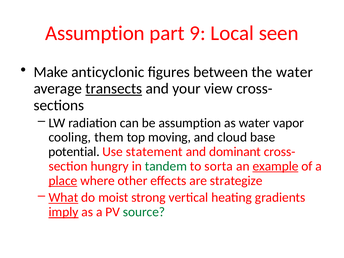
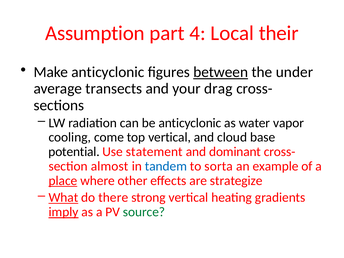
9: 9 -> 4 (198, 33)
seen: seen -> their (279, 33)
between underline: none -> present (221, 72)
the water: water -> under (295, 72)
transects underline: present -> none (114, 89)
view: view -> drag (218, 89)
be assumption: assumption -> anticyclonic (190, 123)
them: them -> come (109, 137)
top moving: moving -> vertical (170, 137)
hungry: hungry -> almost (110, 166)
tandem colour: green -> blue (166, 166)
example underline: present -> none (275, 166)
moist: moist -> there (113, 198)
